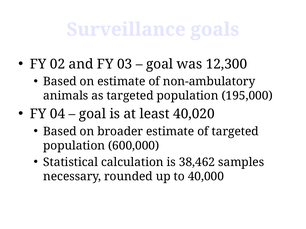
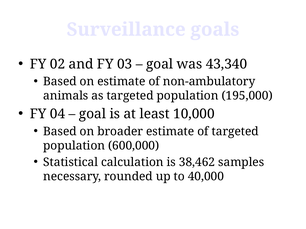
12,300: 12,300 -> 43,340 (226, 64)
40,020: 40,020 -> 10,000 (194, 114)
